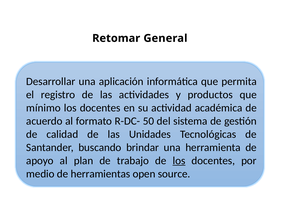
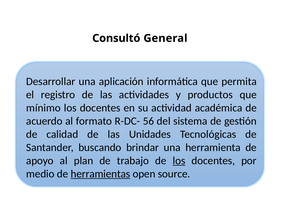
Retomar: Retomar -> Consultó (116, 38)
50: 50 -> 56 (148, 121)
herramientas underline: none -> present (100, 174)
